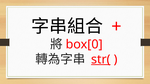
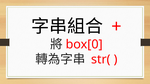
str( underline: present -> none (101, 60)
